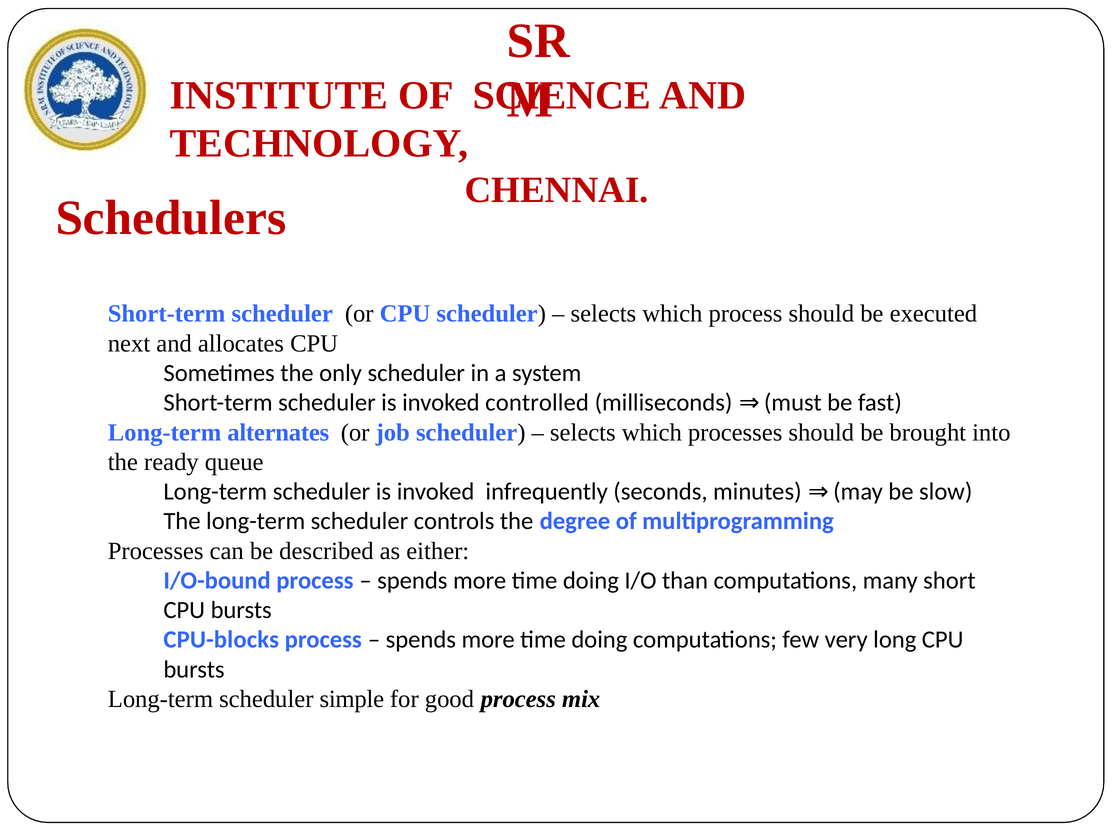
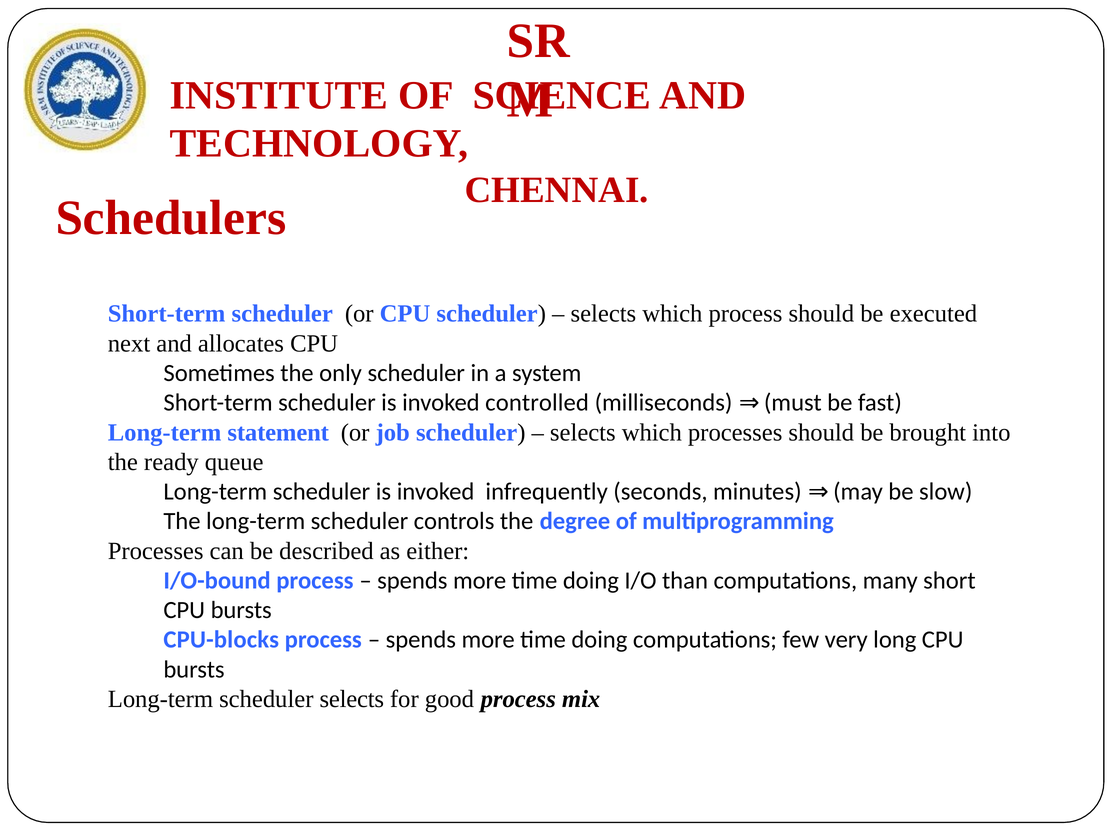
alternates: alternates -> statement (278, 432)
scheduler simple: simple -> selects (352, 699)
